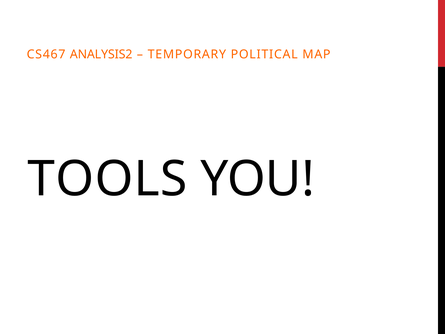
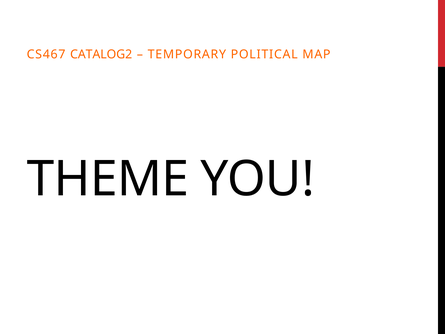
ANALYSIS2: ANALYSIS2 -> CATALOG2 (101, 54)
TOOLS: TOOLS -> THEME (108, 179)
